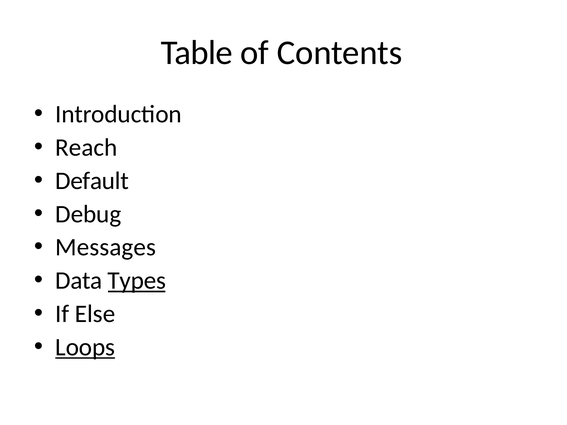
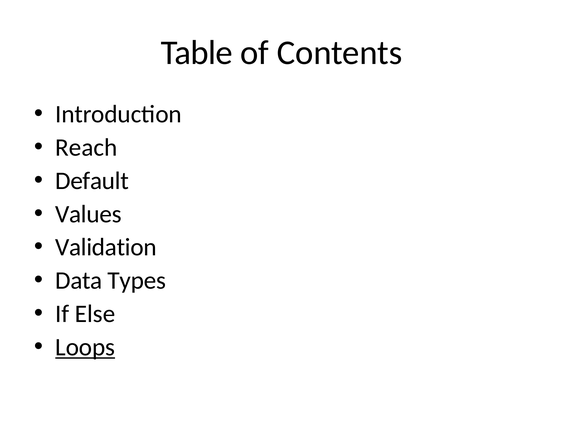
Debug: Debug -> Values (88, 214)
Messages: Messages -> Validation (106, 247)
Types underline: present -> none (137, 281)
